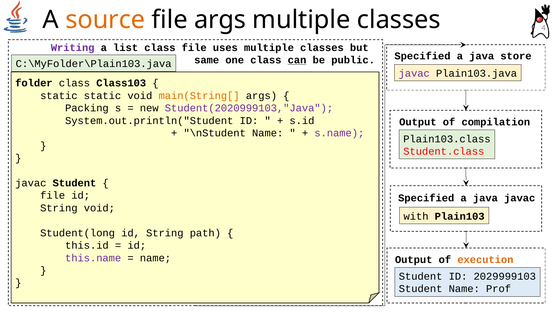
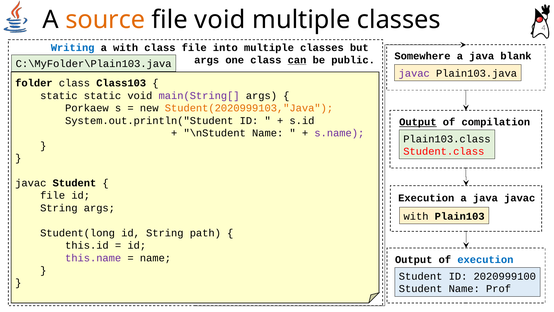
file args: args -> void (220, 20)
Writing colour: purple -> blue (73, 48)
a list: list -> with (126, 48)
uses: uses -> into (225, 48)
Specified: Specified -> Somewhere (422, 56)
store: store -> blank (516, 56)
same: same -> args (207, 60)
main(String[ colour: orange -> purple (199, 96)
Packing: Packing -> Porkaew (87, 108)
Student(2020999103,"Java colour: purple -> orange (249, 108)
Output underline: none -> present (418, 122)
Specified: Specified -> Execution (426, 198)
String void: void -> args (99, 208)
execution colour: orange -> blue (485, 259)
2029999103: 2029999103 -> 2020999100 (505, 276)
